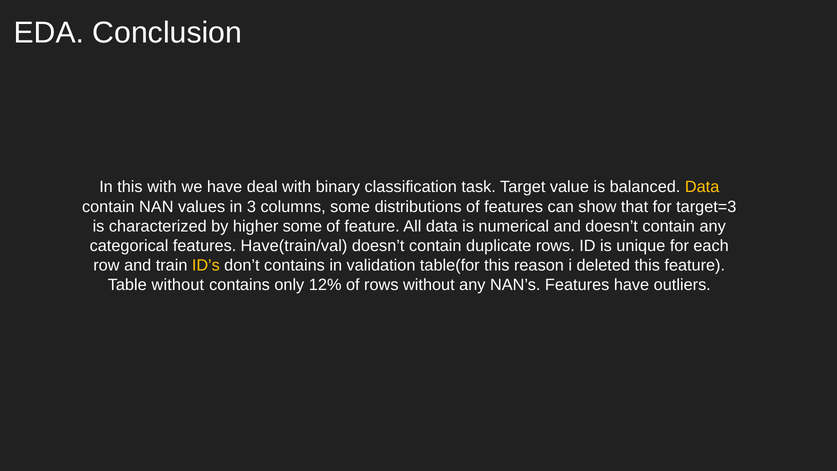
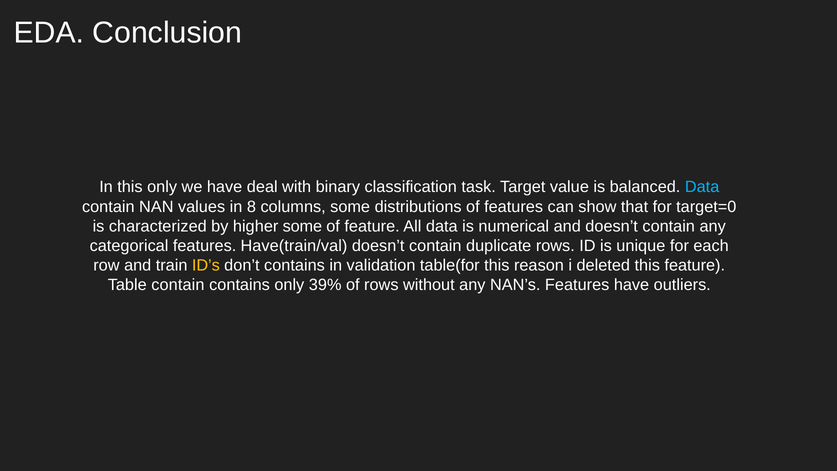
this with: with -> only (162, 187)
Data colour: yellow -> light blue (702, 187)
3: 3 -> 8 (251, 207)
target=3: target=3 -> target=0 (706, 207)
Table without: without -> contain (178, 285)
12%: 12% -> 39% (325, 285)
